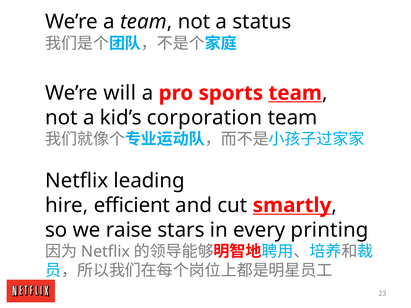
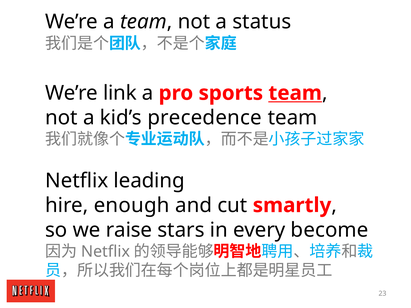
will: will -> link (120, 93)
corporation: corporation -> precedence (205, 118)
efficient: efficient -> enough (132, 205)
smartly underline: present -> none (292, 205)
printing: printing -> become (330, 230)
